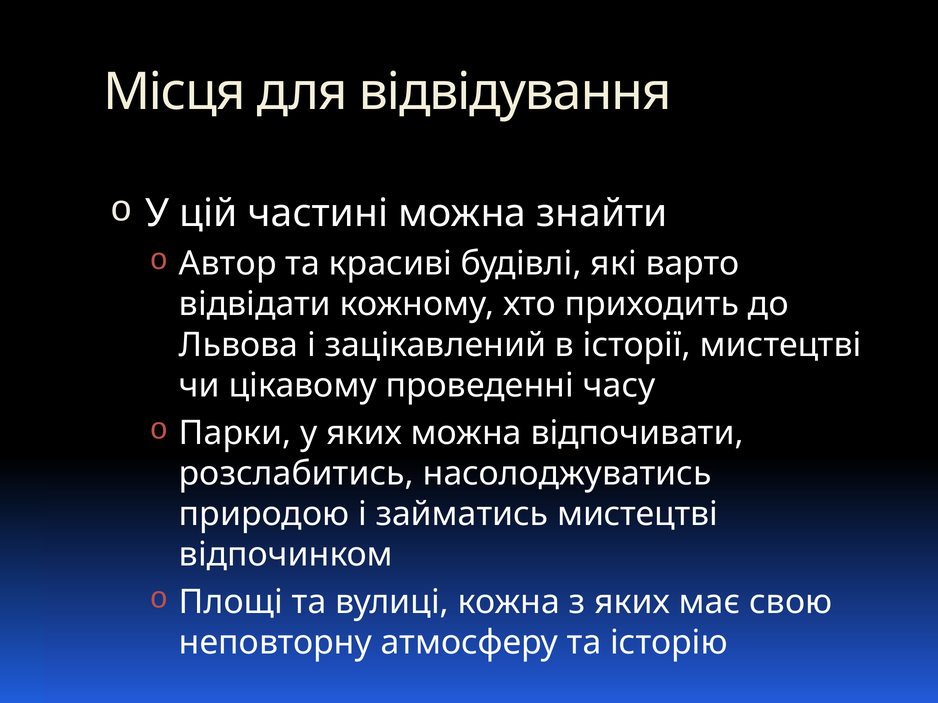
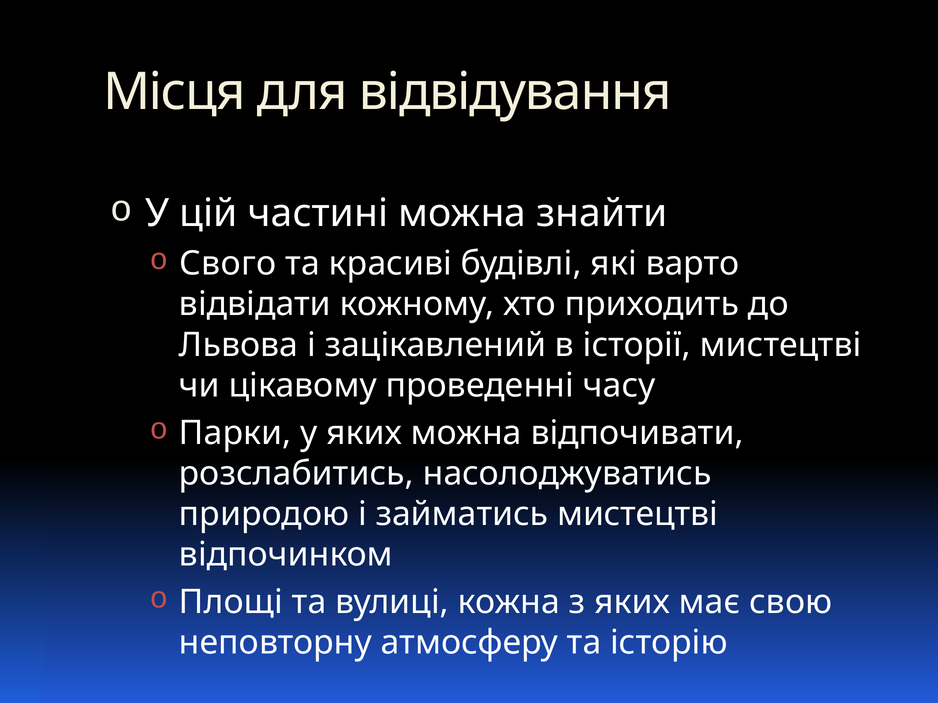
Автор: Автор -> Свого (228, 264)
